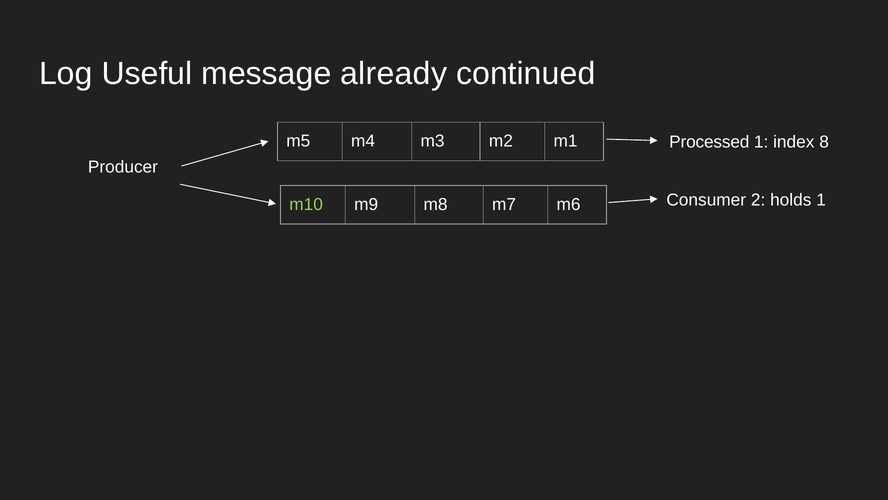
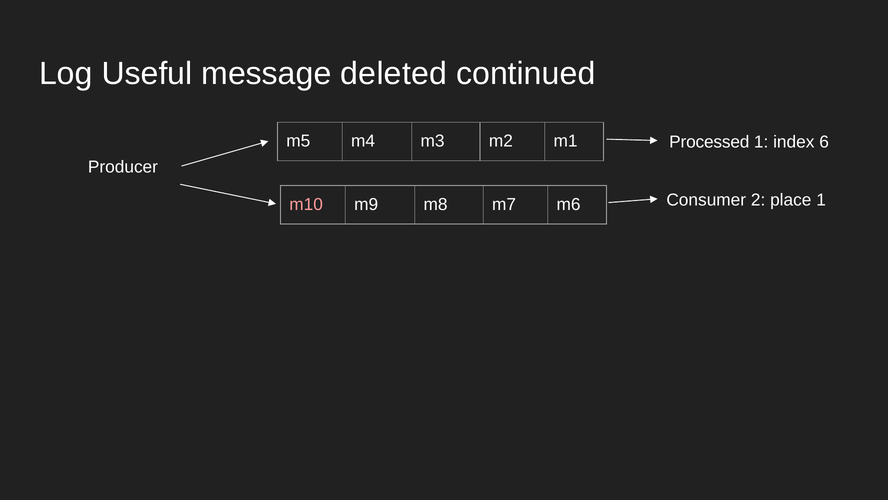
already: already -> deleted (394, 74)
8: 8 -> 6 (824, 142)
holds: holds -> place (791, 200)
m10 colour: light green -> pink (306, 204)
